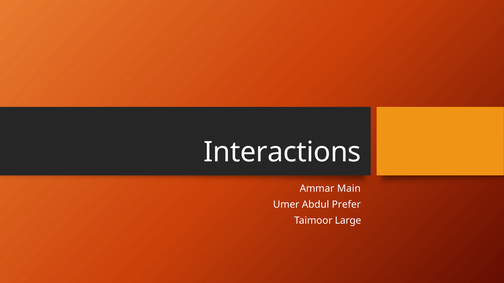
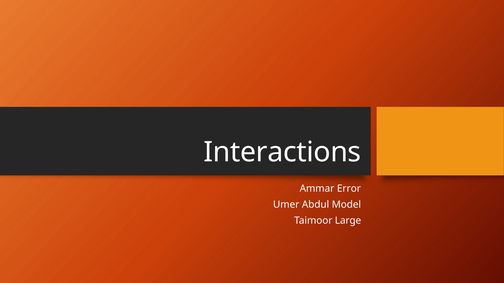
Main: Main -> Error (349, 189)
Prefer: Prefer -> Model (346, 205)
